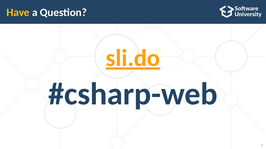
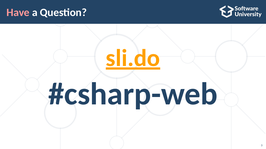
Have colour: yellow -> pink (18, 13)
